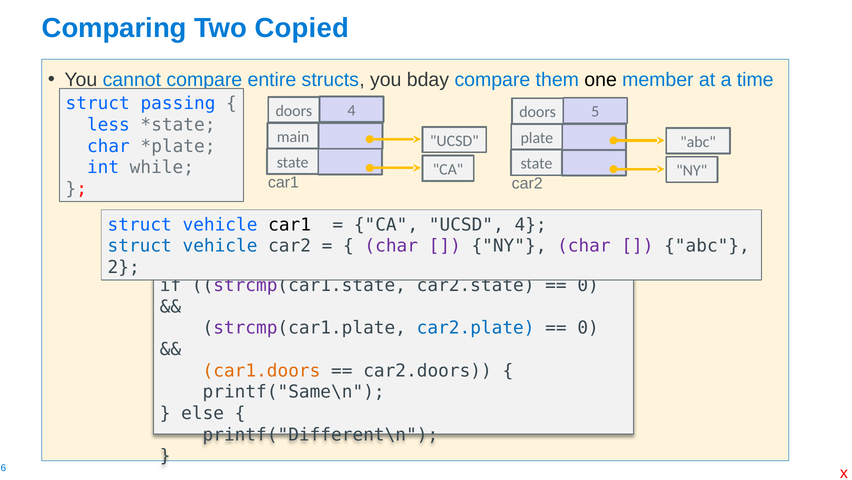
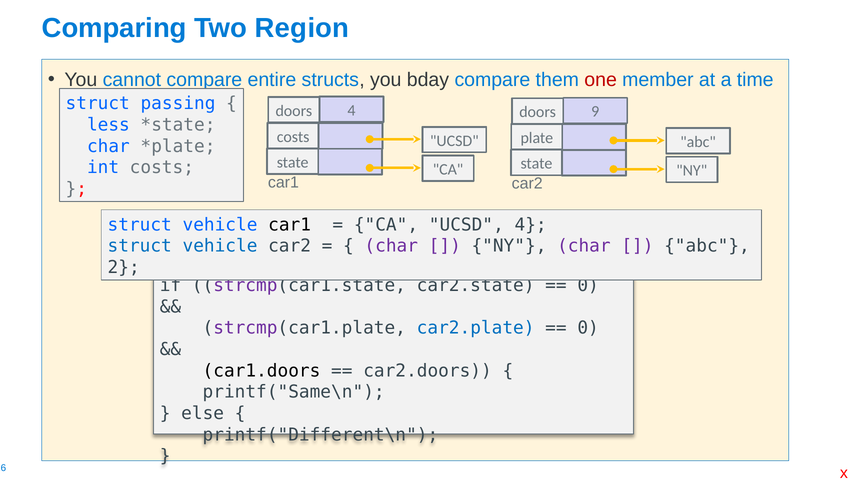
Copied: Copied -> Region (302, 28)
one colour: black -> red (601, 80)
5: 5 -> 9 (595, 111)
main: main -> costs (293, 137)
int while: while -> costs (162, 167)
car1.doors colour: orange -> black (262, 370)
